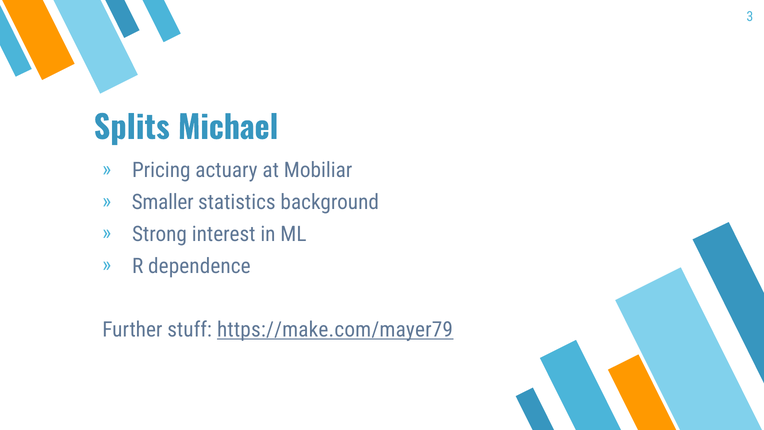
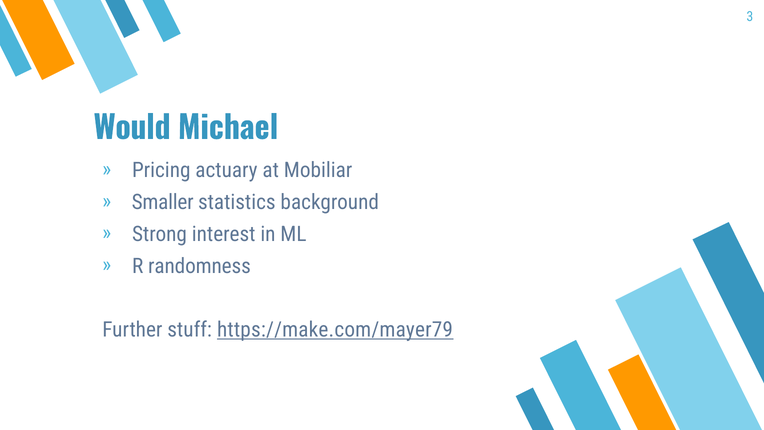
Splits: Splits -> Would (132, 128)
dependence: dependence -> randomness (199, 266)
